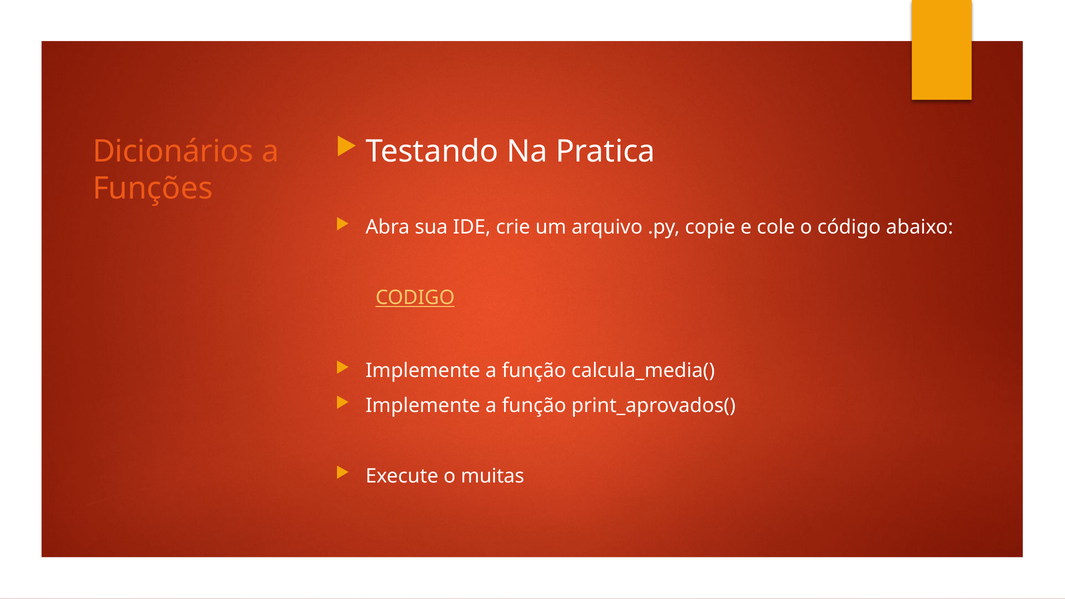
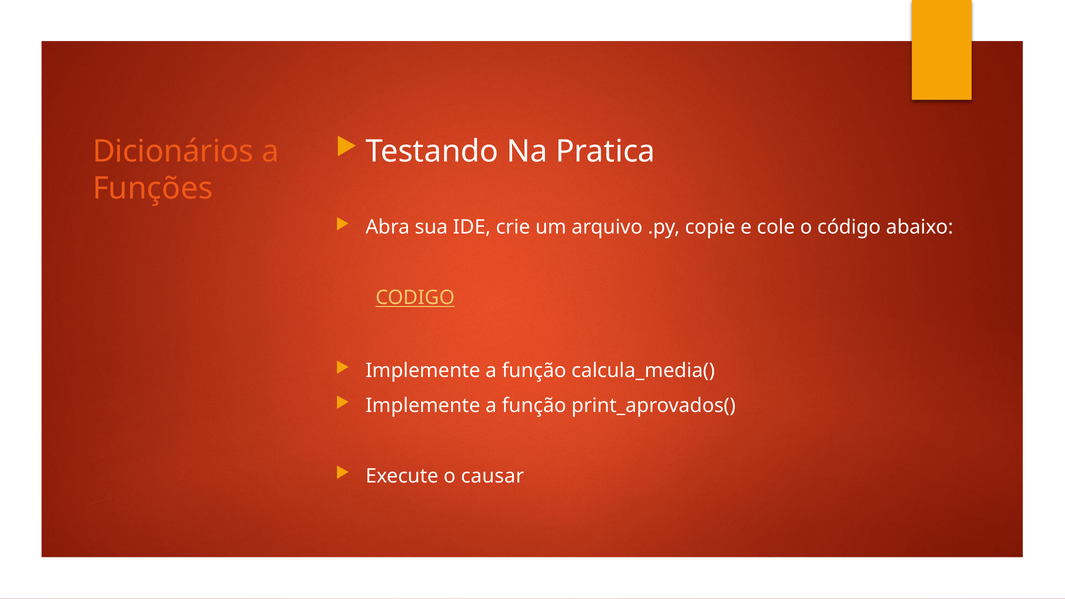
muitas: muitas -> causar (492, 476)
